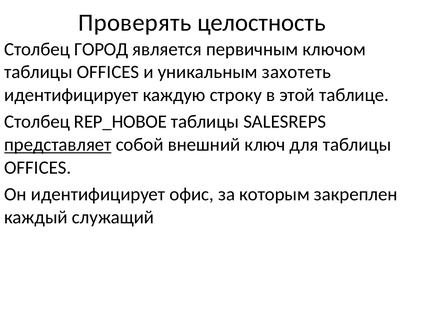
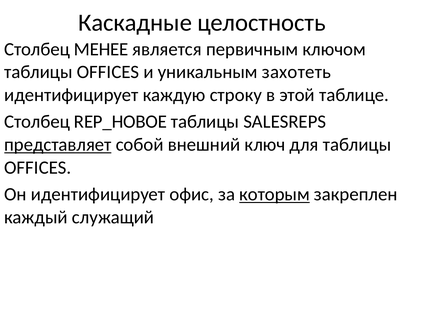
Проверять: Проверять -> Каскадные (135, 23)
ГОРОД: ГОРОД -> МЕНЕЕ (101, 49)
которым underline: none -> present (275, 195)
